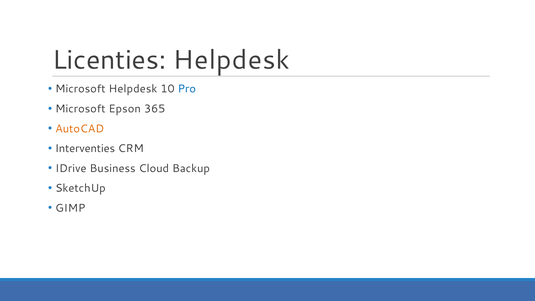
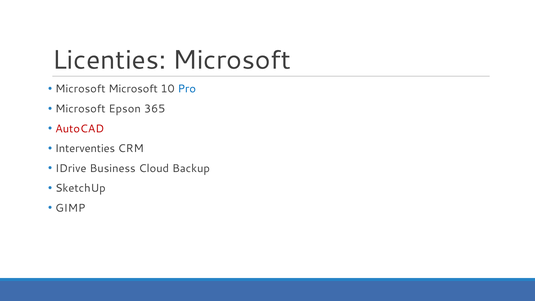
Licenties Helpdesk: Helpdesk -> Microsoft (232, 60)
Microsoft Helpdesk: Helpdesk -> Microsoft (133, 89)
AutoCAD colour: orange -> red (80, 129)
